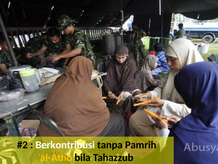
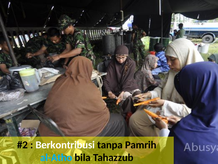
al-Atho colour: yellow -> light blue (56, 157)
